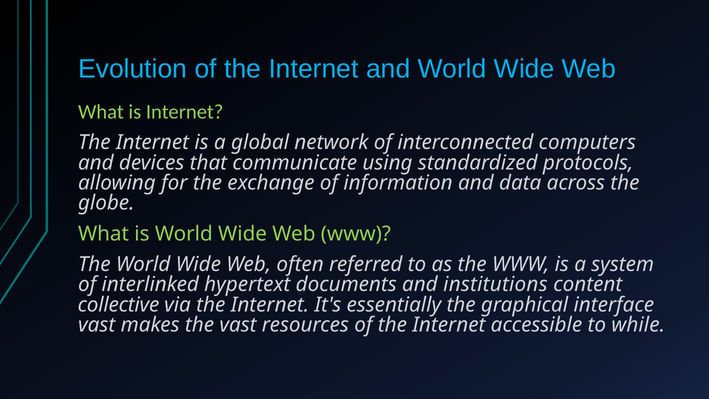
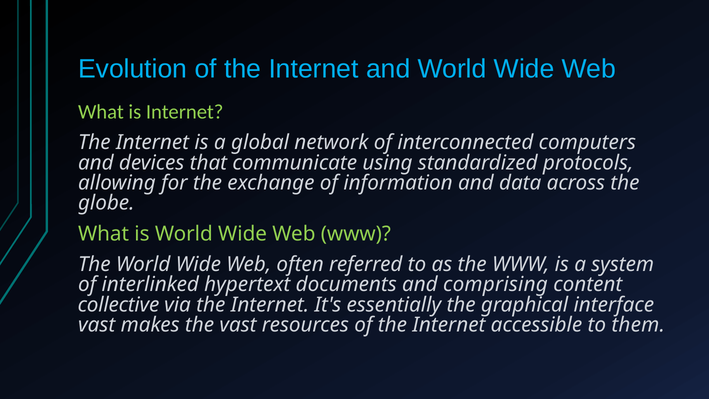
institutions: institutions -> comprising (495, 285)
while: while -> them (638, 325)
